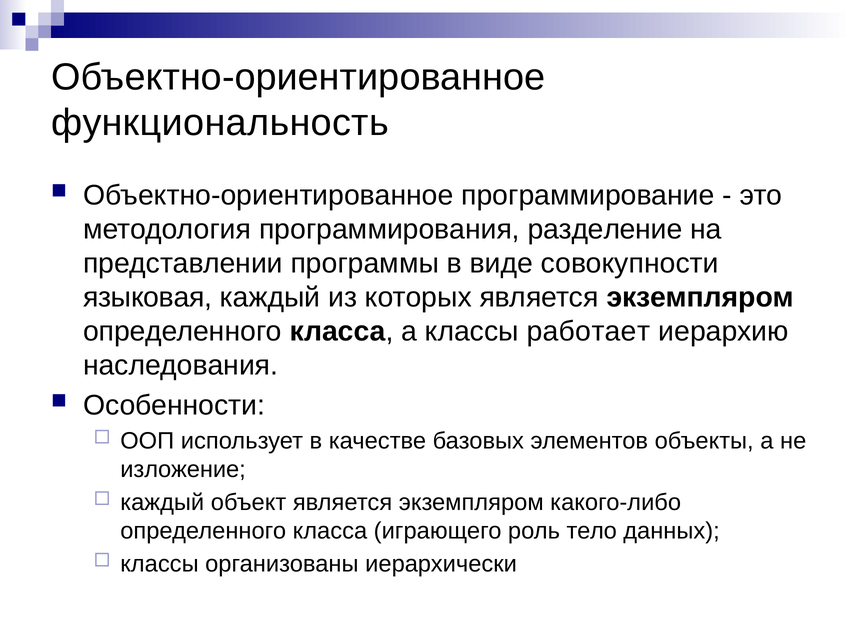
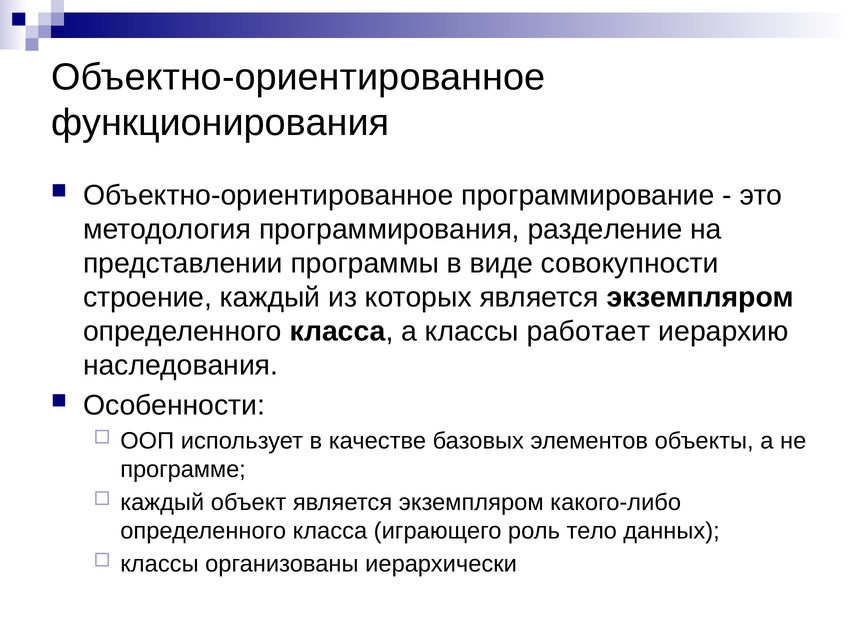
функциональность: функциональность -> функционирования (220, 123)
языковая: языковая -> строение (148, 297)
изложение: изложение -> программе (183, 469)
